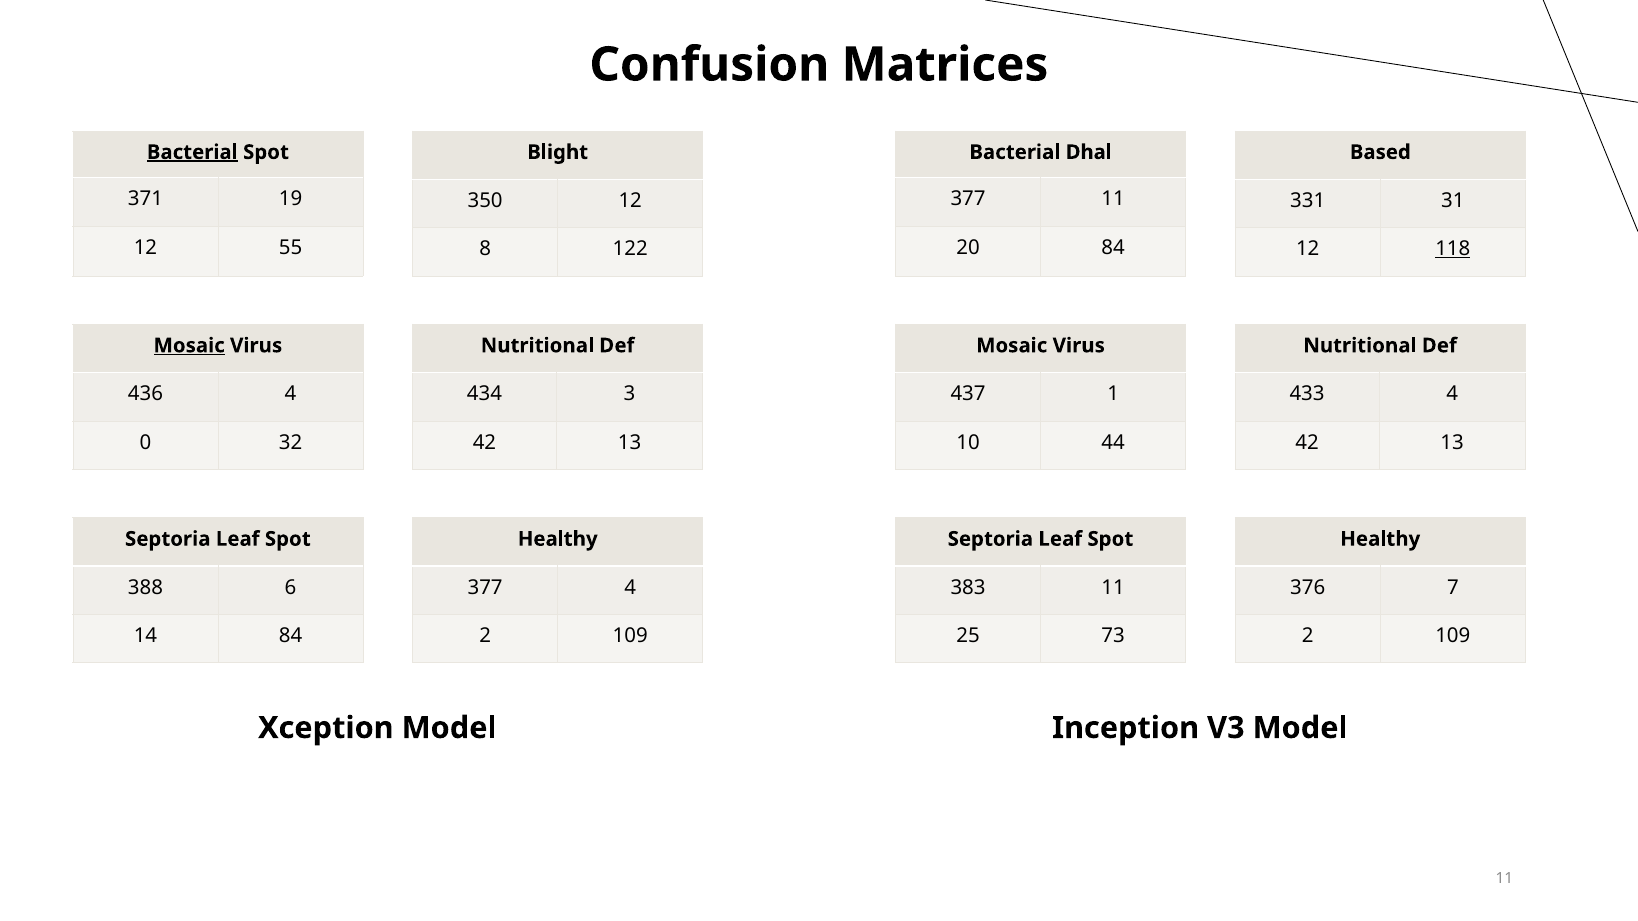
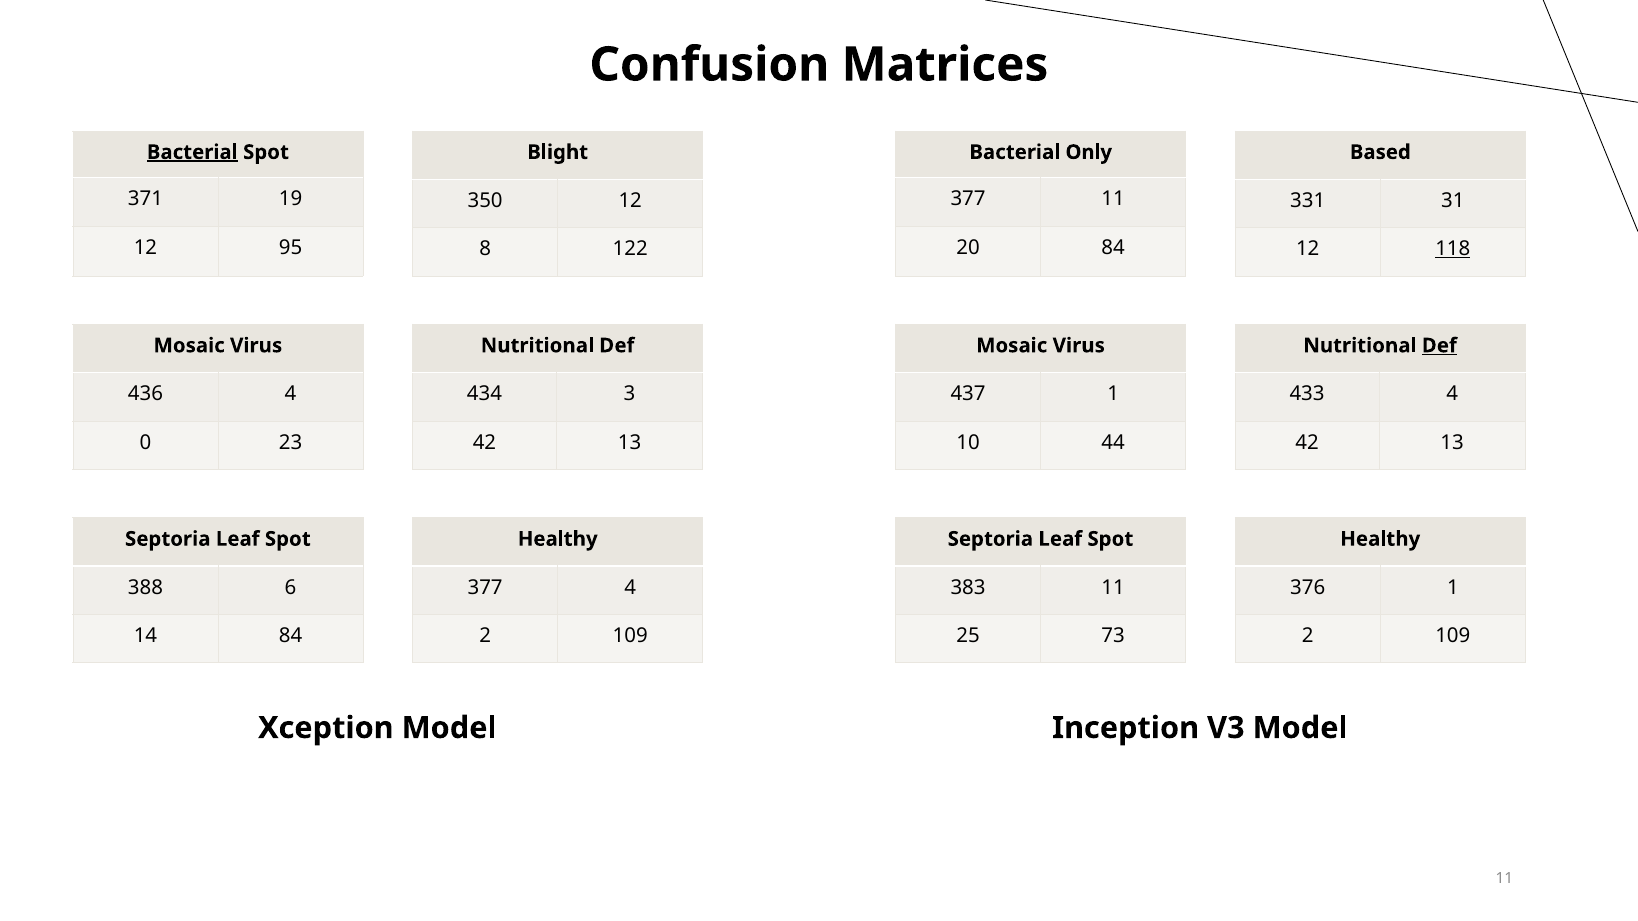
Dhal: Dhal -> Only (1089, 152)
55: 55 -> 95 (291, 248)
Mosaic underline: present -> none (189, 346)
Def underline: none -> present (1439, 346)
32: 32 -> 23 (291, 442)
376 7: 7 -> 1 (1453, 588)
